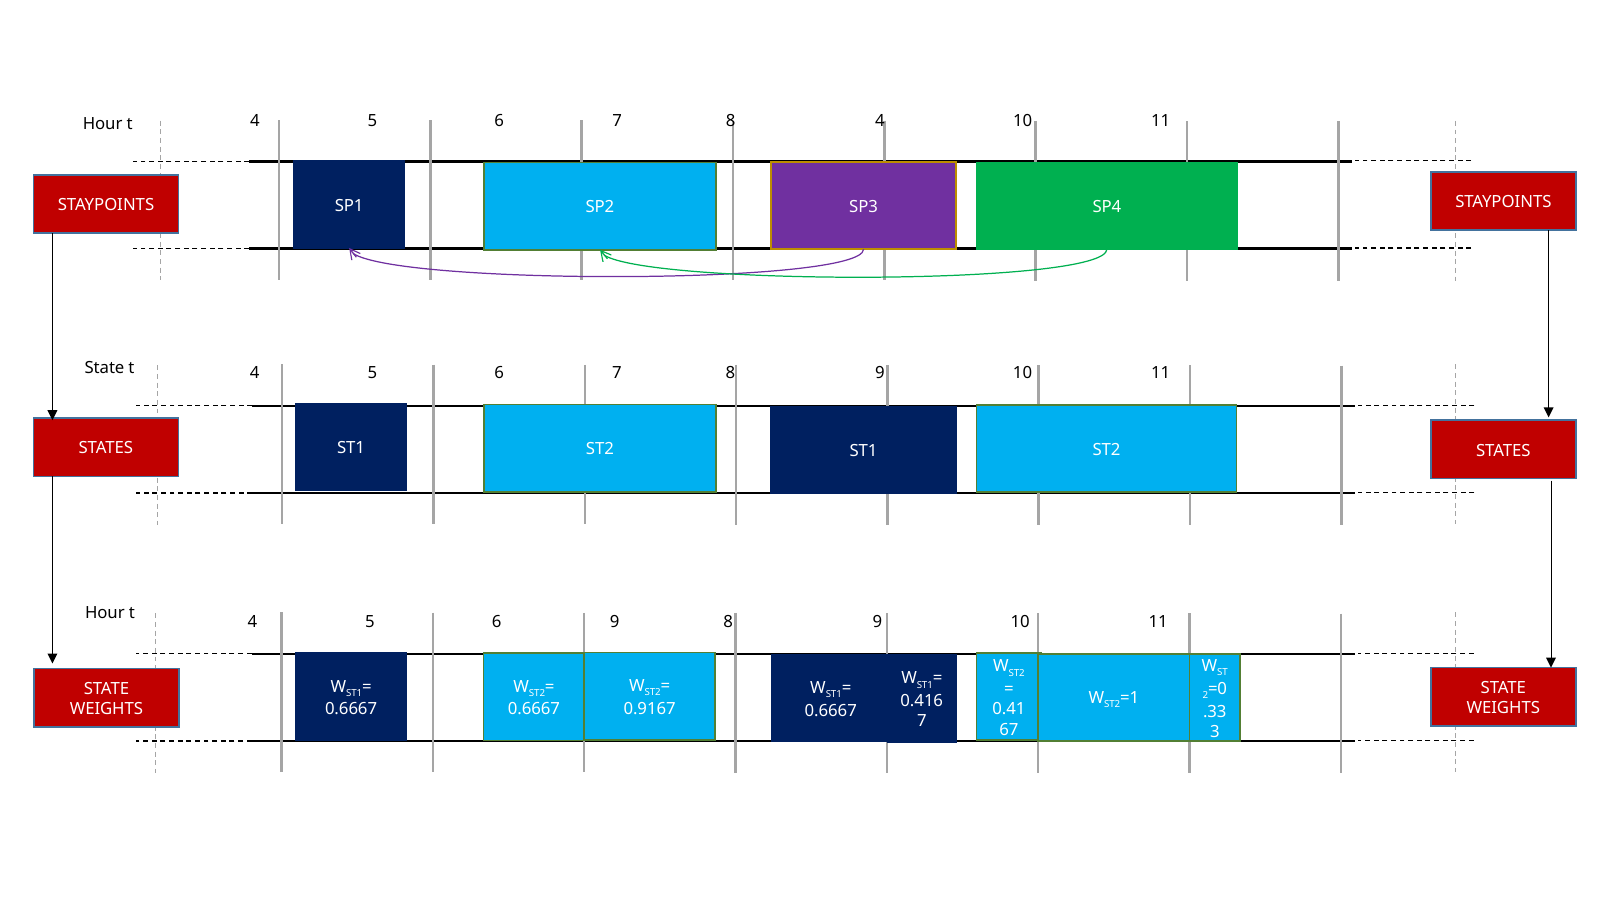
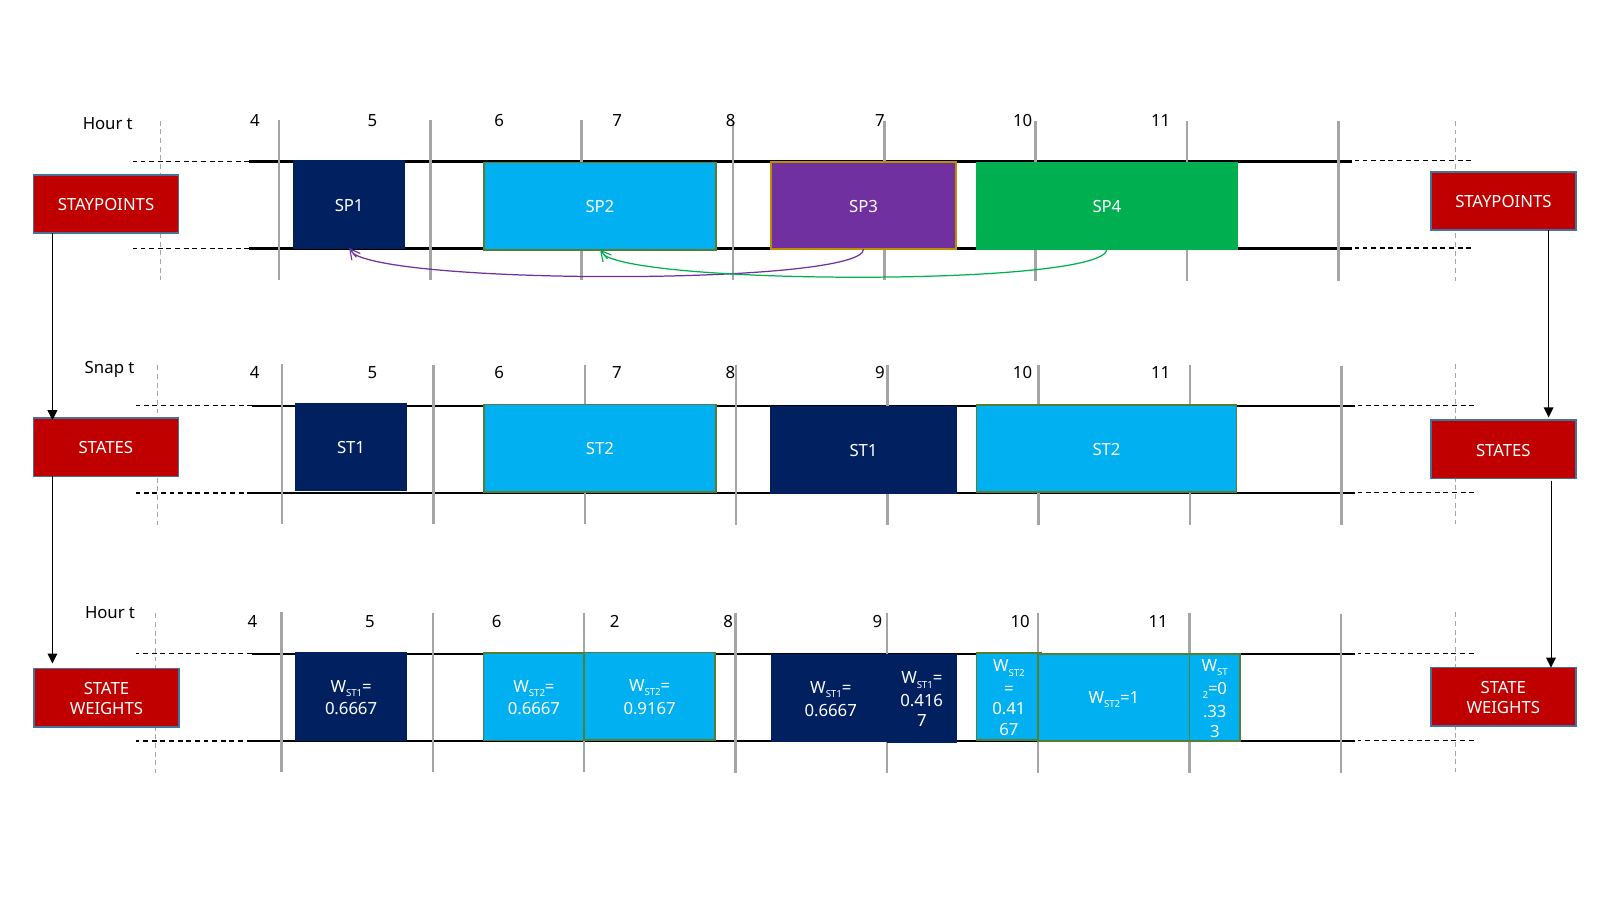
8 4: 4 -> 7 (880, 121)
State: State -> Snap (104, 368)
6 9: 9 -> 2 (615, 622)
